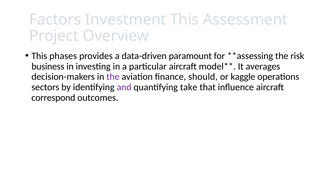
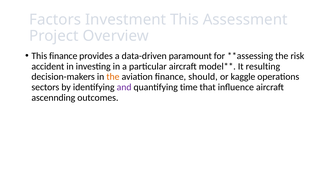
This phases: phases -> finance (63, 56)
business: business -> accident (48, 66)
averages: averages -> resulting (263, 66)
the colour: purple -> orange (113, 77)
take: take -> time (189, 87)
correspond: correspond -> ascennding (53, 98)
